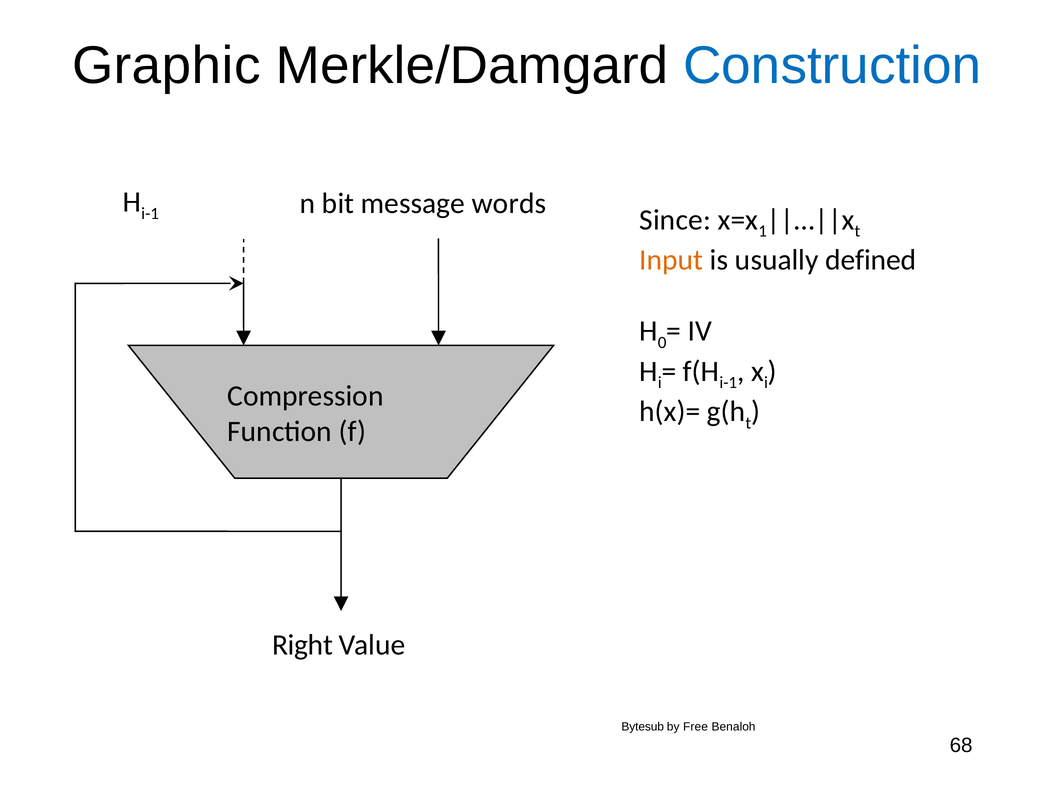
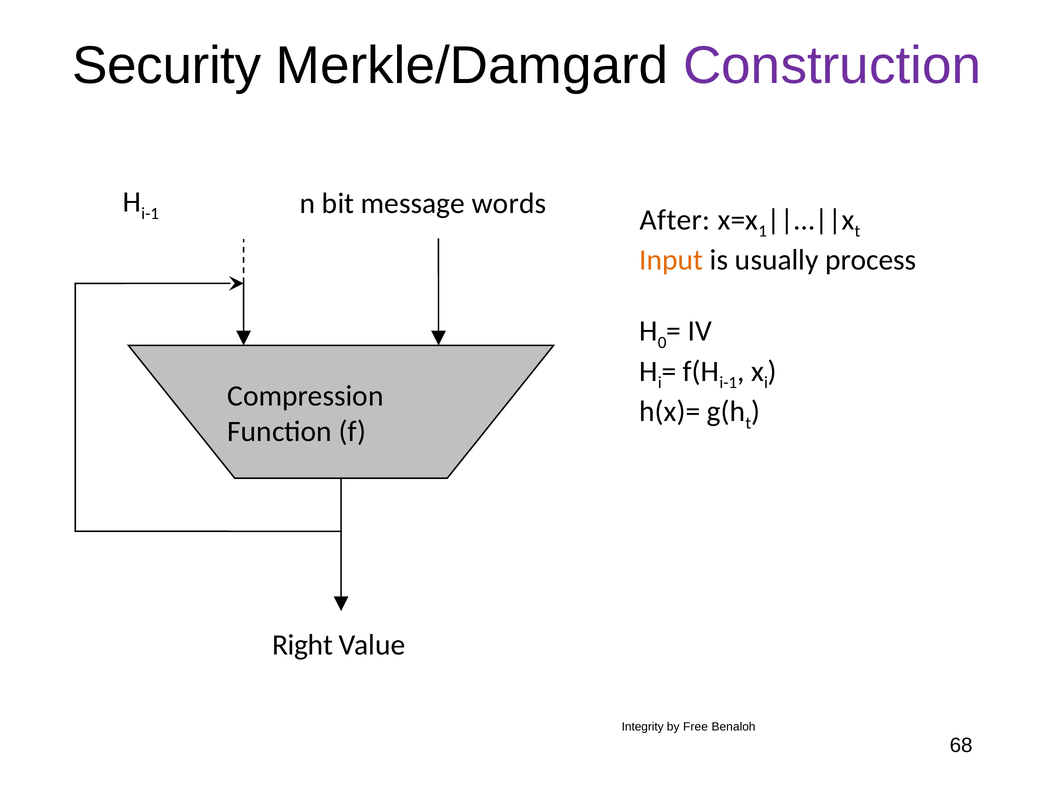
Graphic: Graphic -> Security (167, 66)
Construction colour: blue -> purple (832, 66)
Since: Since -> After (675, 220)
defined: defined -> process (871, 260)
Bytesub: Bytesub -> Integrity (643, 727)
